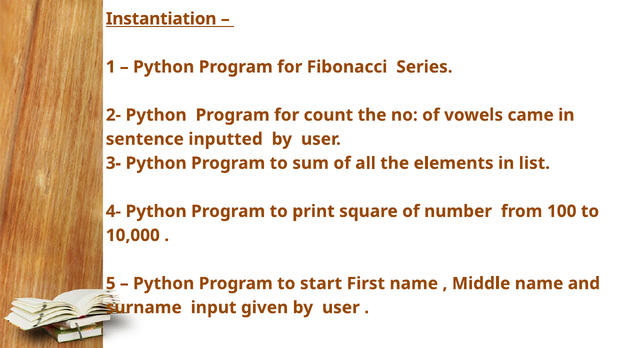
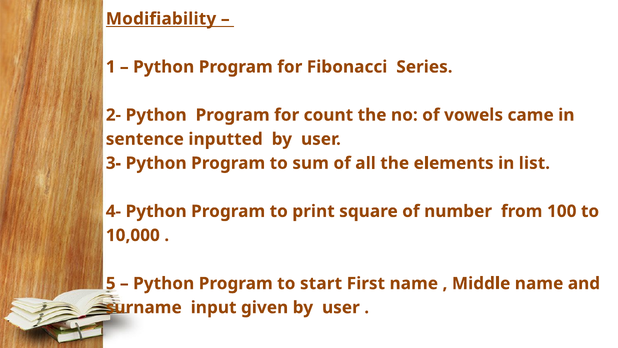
Instantiation: Instantiation -> Modifiability (161, 19)
